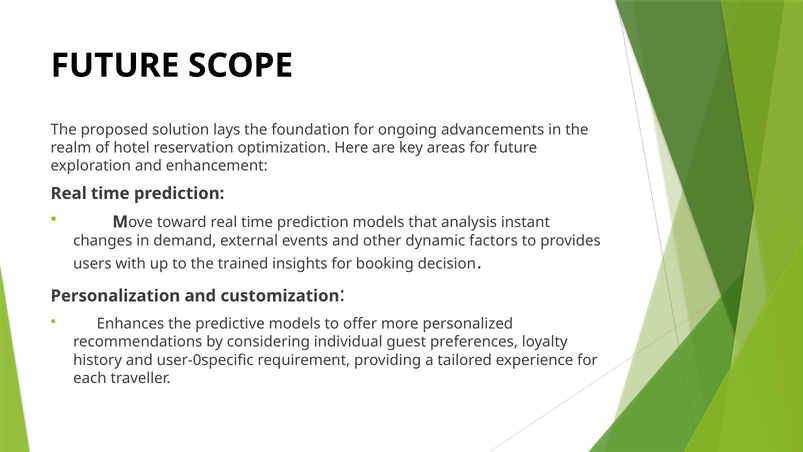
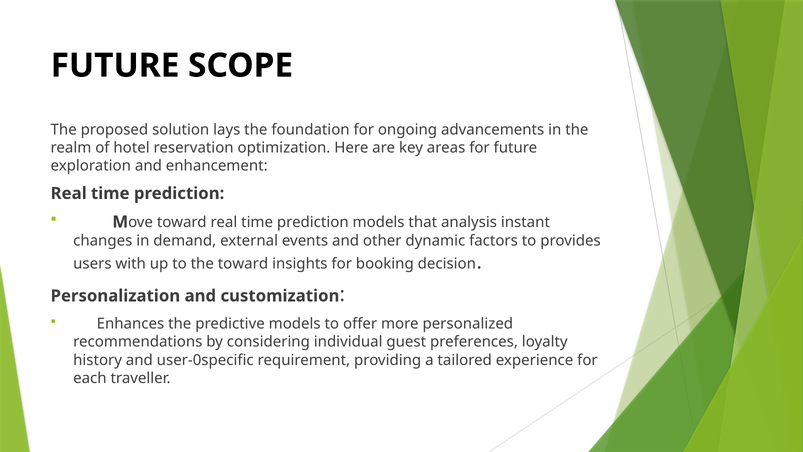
the trained: trained -> toward (243, 264)
